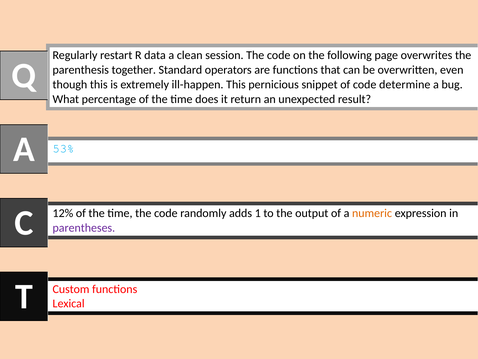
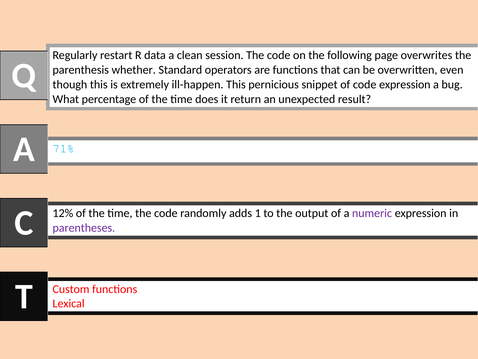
together: together -> whether (134, 70)
code determine: determine -> expression (405, 84)
53%: 53% -> 71% (63, 148)
numeric colour: orange -> purple (372, 213)
